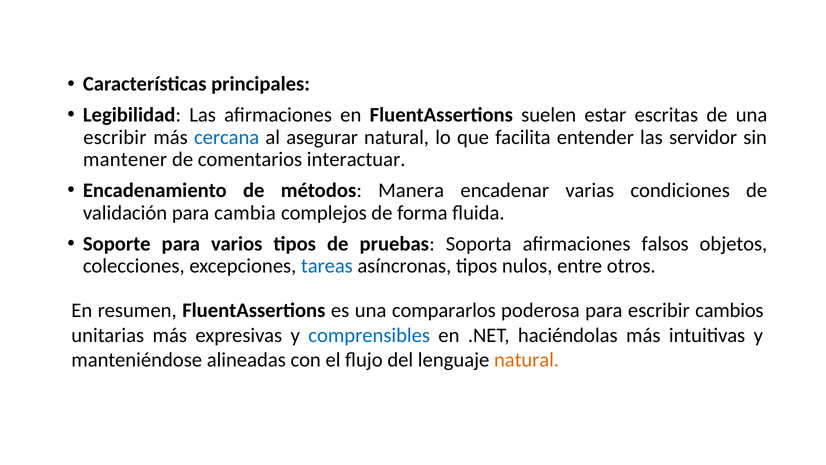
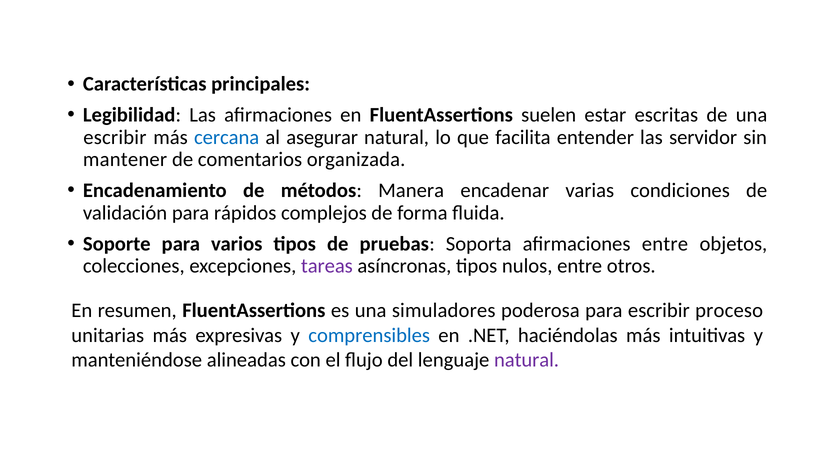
interactuar: interactuar -> organizada (356, 159)
cambia: cambia -> rápidos (245, 213)
afirmaciones falsos: falsos -> entre (665, 244)
tareas colour: blue -> purple (327, 266)
compararlos: compararlos -> simuladores (444, 310)
cambios: cambios -> proceso (729, 310)
natural colour: orange -> purple (527, 360)
